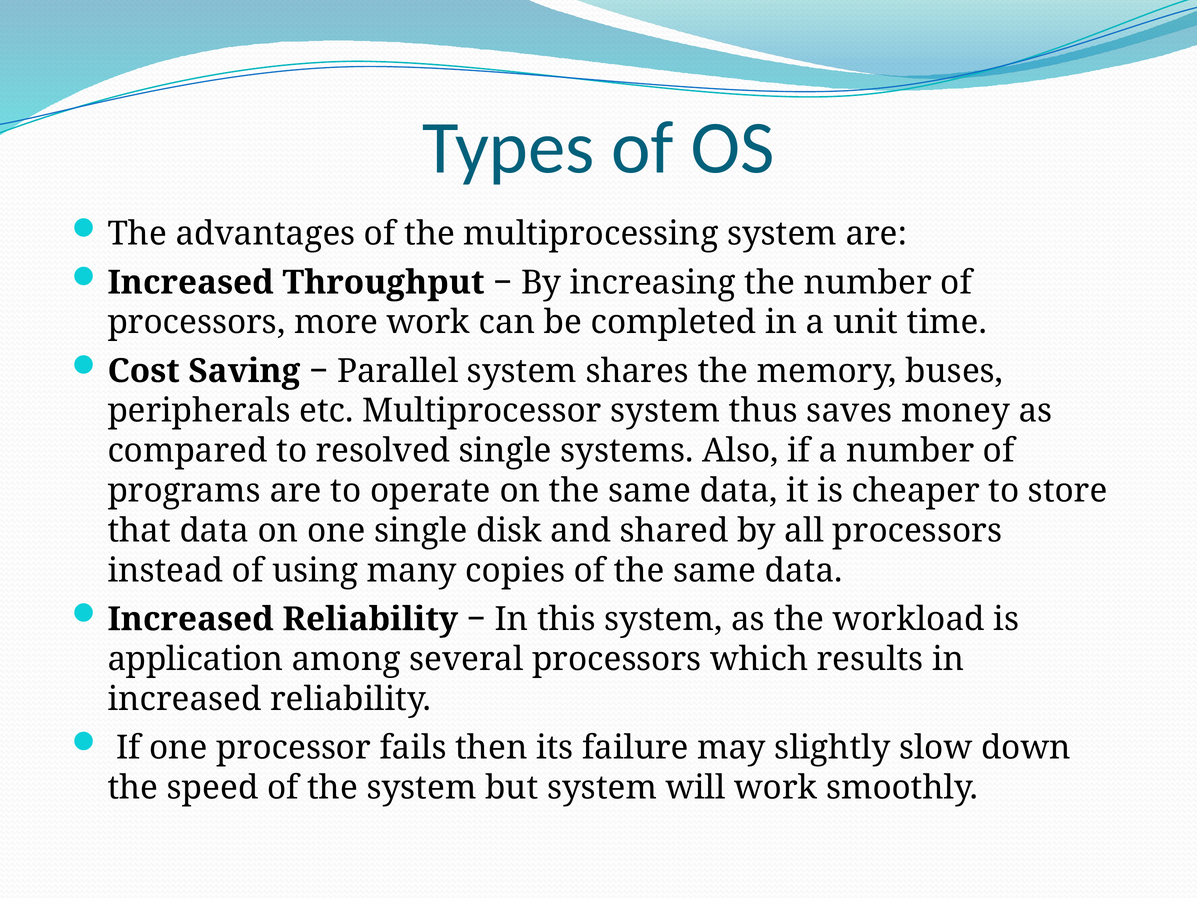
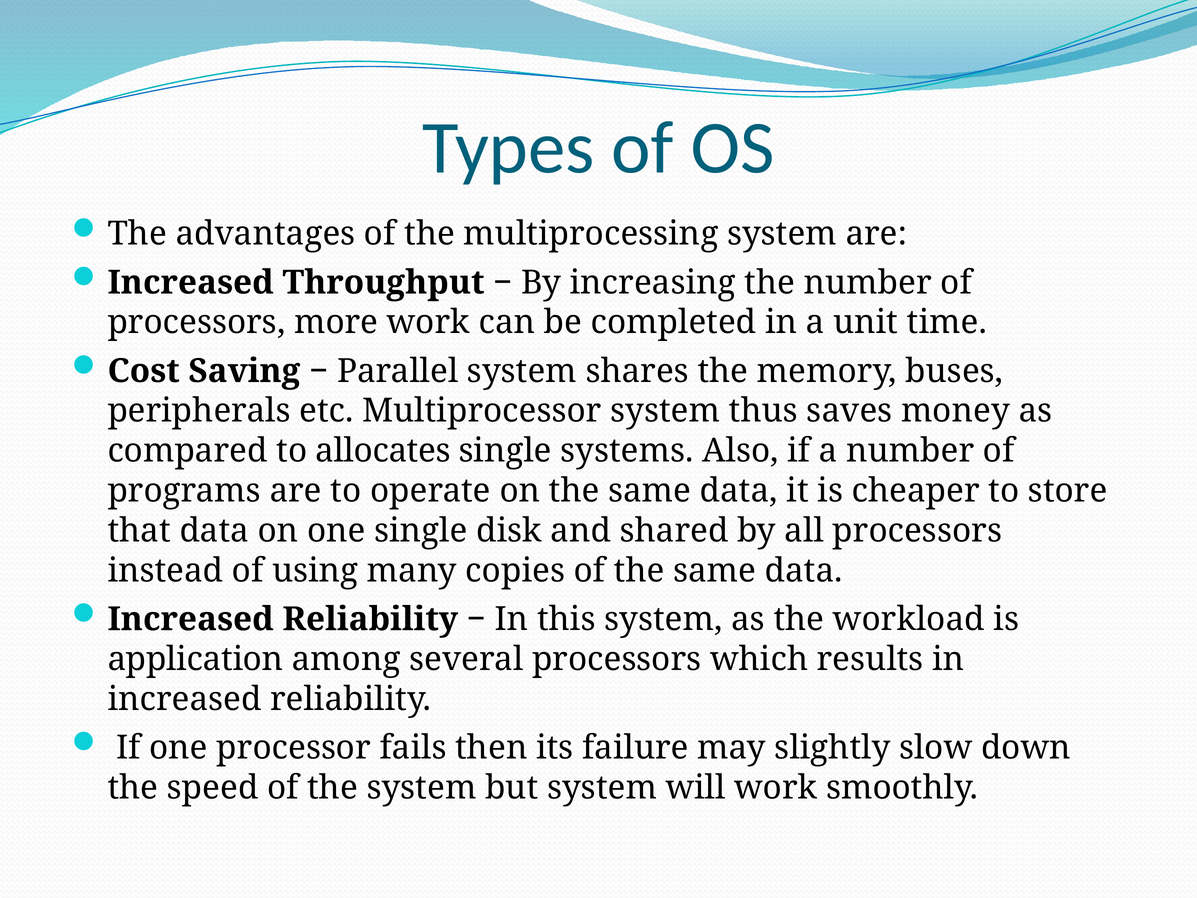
resolved: resolved -> allocates (383, 451)
